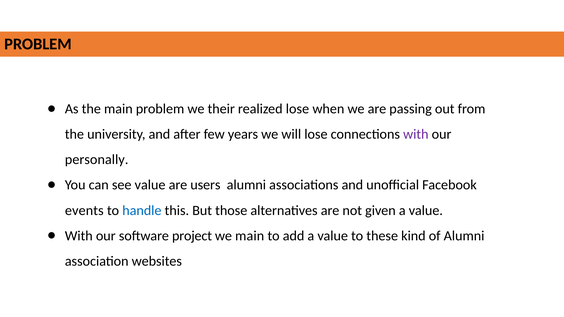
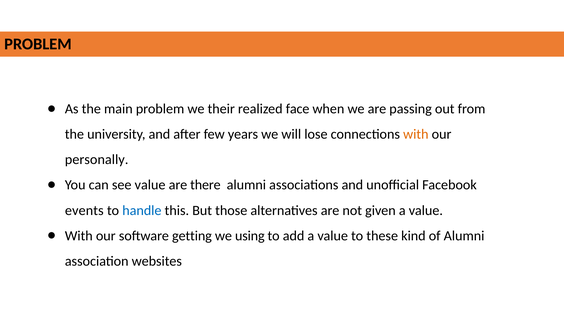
realized lose: lose -> face (298, 109)
with colour: purple -> orange (416, 134)
users: users -> there (205, 185)
project: project -> getting (192, 236)
we main: main -> using (250, 236)
